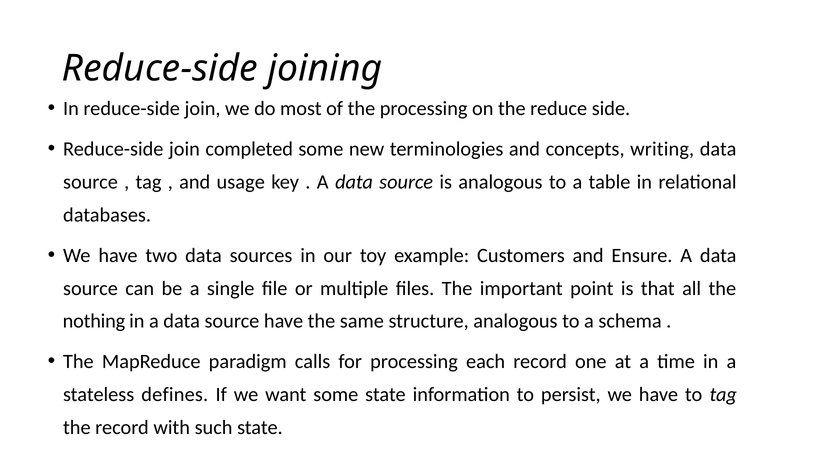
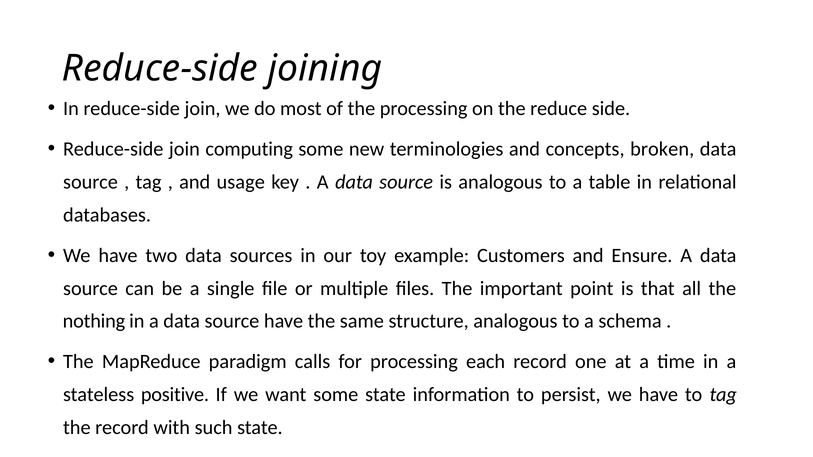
completed: completed -> computing (249, 149)
writing: writing -> broken (662, 149)
defines: defines -> positive (175, 395)
